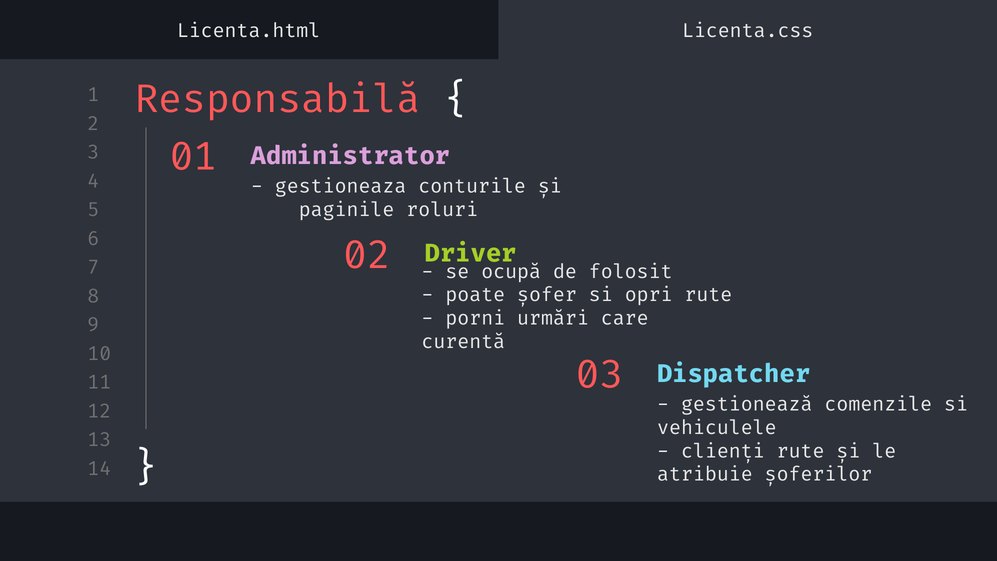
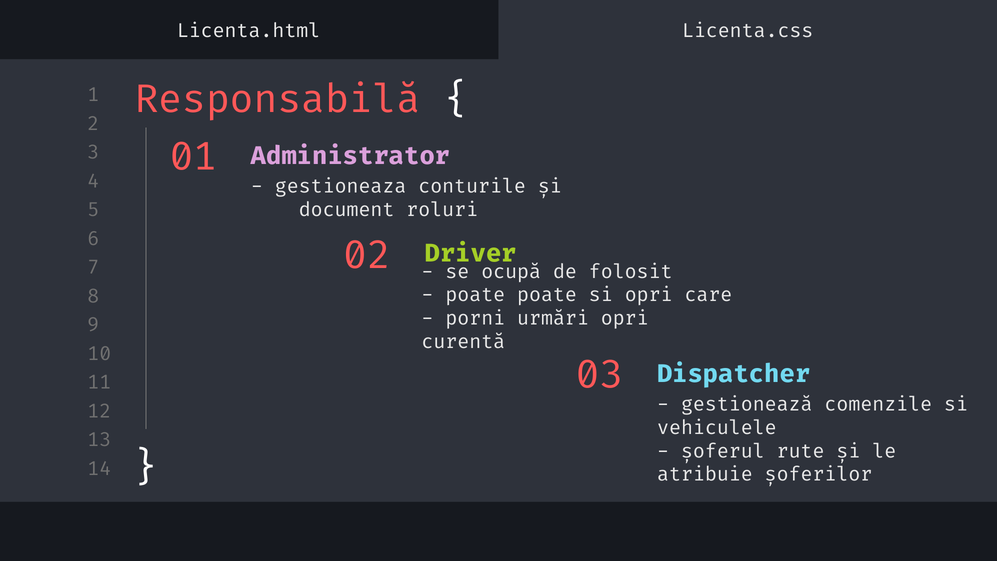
paginile: paginile -> document (347, 210)
poate șofer: șofer -> poate (547, 295)
opri rute: rute -> care (708, 295)
urmări care: care -> opri (625, 318)
clienți: clienți -> șoferul (723, 451)
